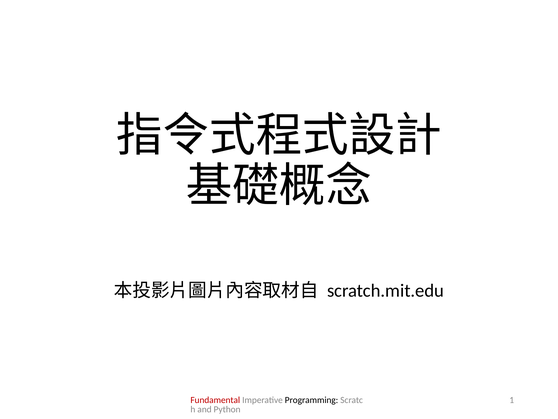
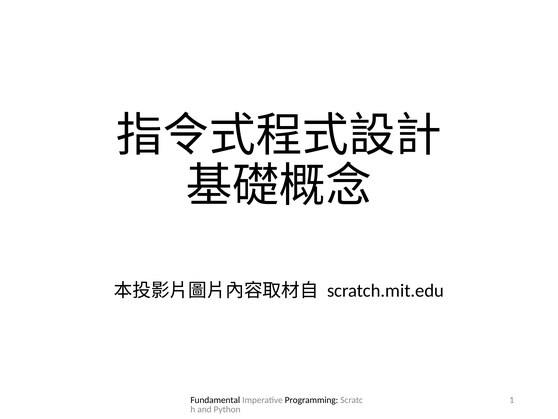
Fundamental colour: red -> black (215, 400)
